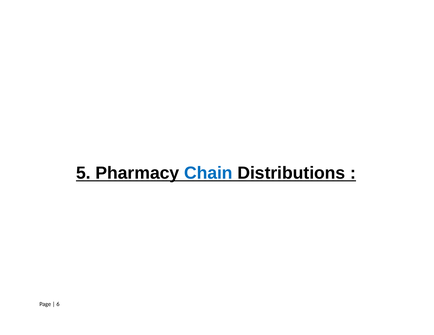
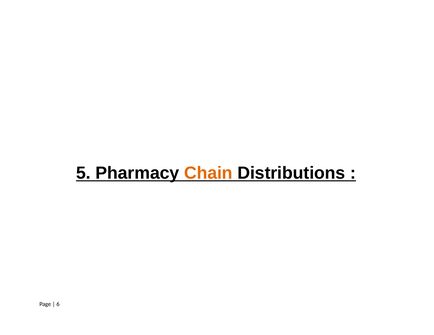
Chain colour: blue -> orange (208, 173)
